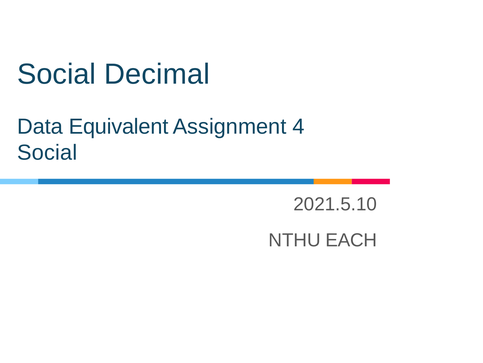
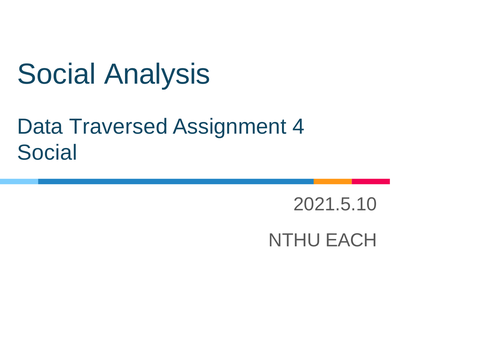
Decimal: Decimal -> Analysis (157, 74)
Equivalent: Equivalent -> Traversed (118, 126)
